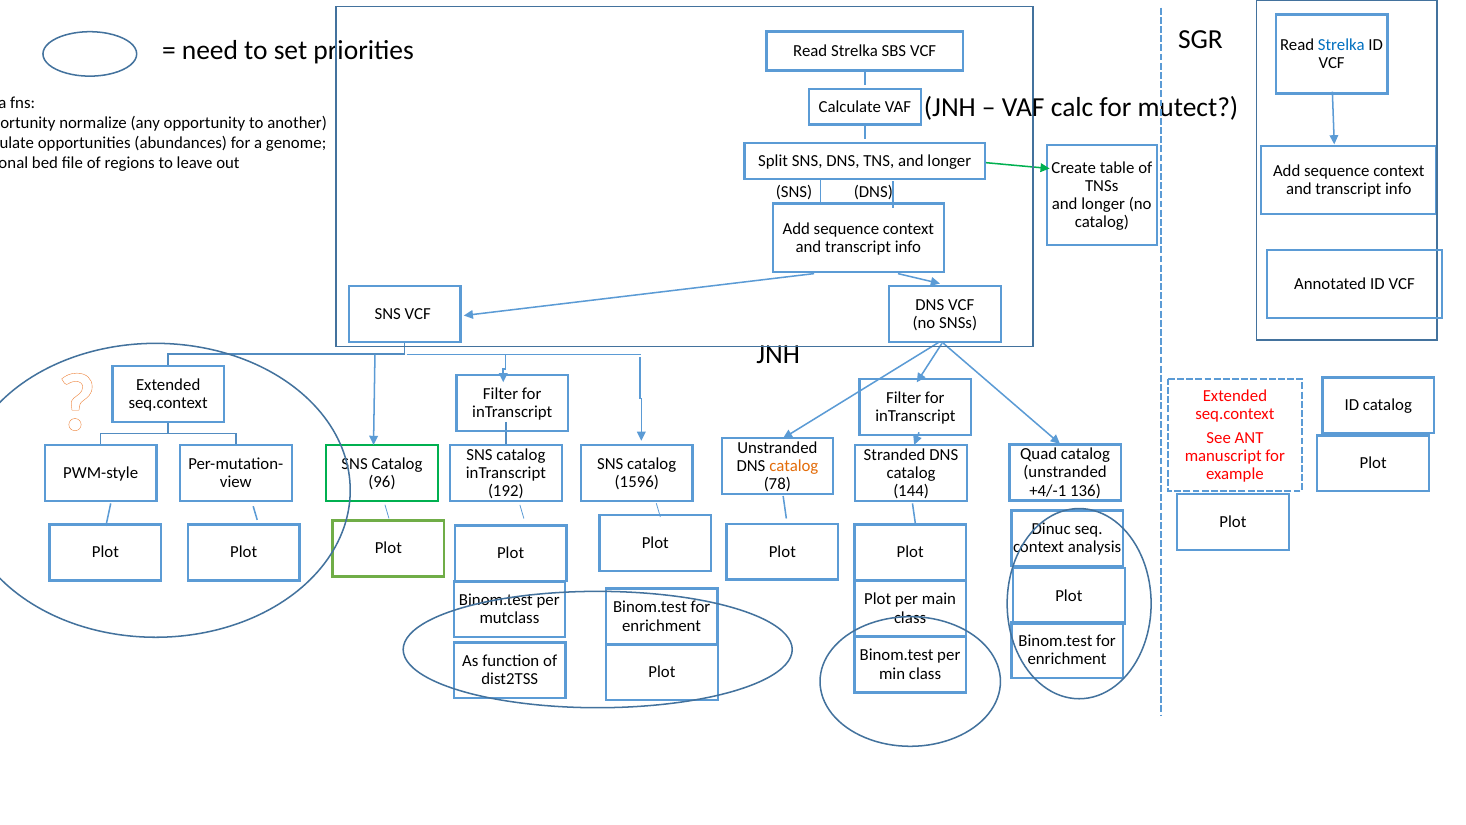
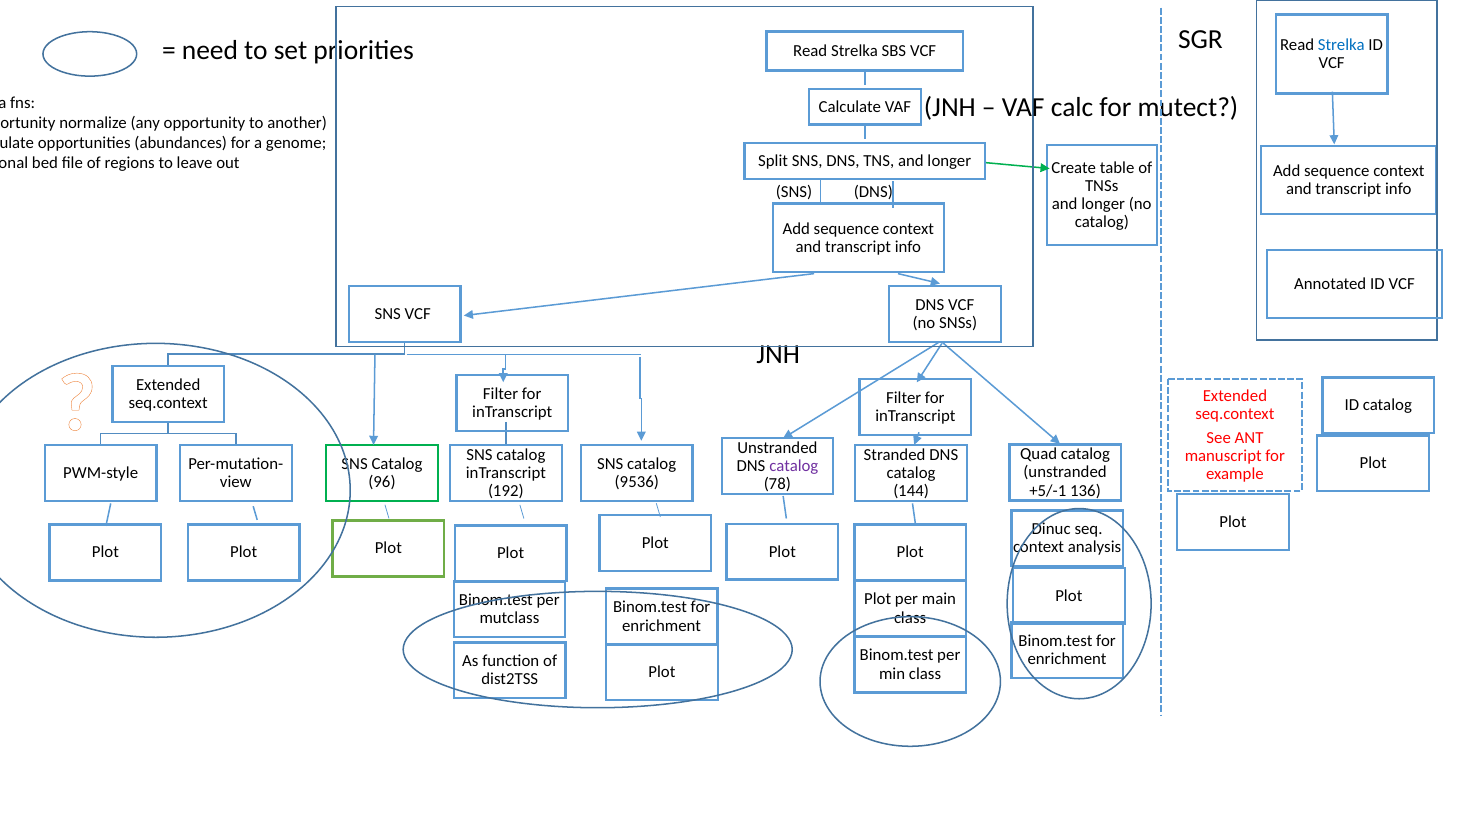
catalog colour: orange -> purple (794, 466)
1596: 1596 -> 9536 (637, 482)
+4/-1: +4/-1 -> +5/-1 (1048, 490)
